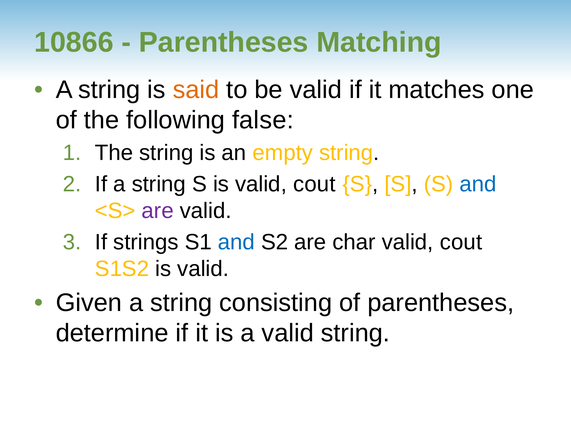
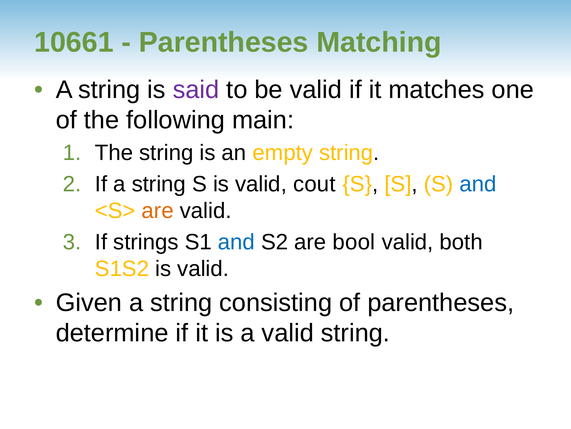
10866: 10866 -> 10661 (74, 42)
said colour: orange -> purple (196, 89)
false: false -> main (263, 120)
are colour: purple -> orange (158, 210)
char: char -> bool (354, 242)
cout: cout -> both (461, 242)
